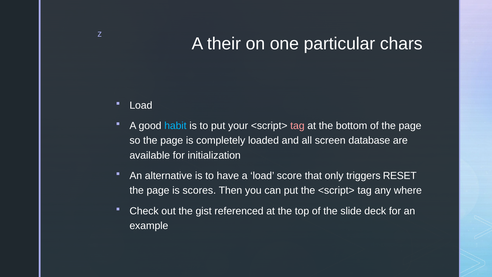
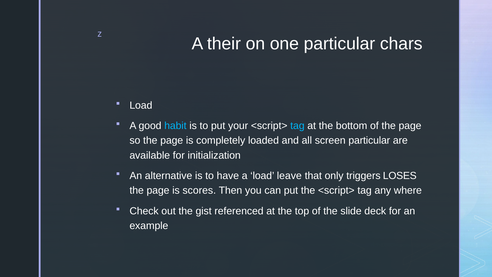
tag colour: pink -> light blue (297, 126)
screen database: database -> particular (369, 140)
score: score -> leave (289, 176)
RESET: RESET -> LOSES (400, 176)
